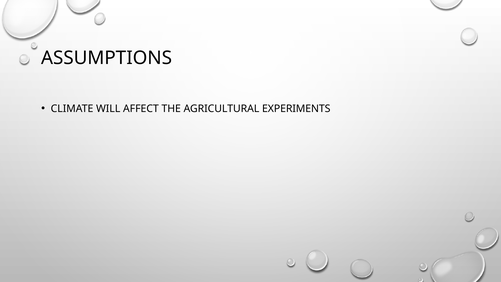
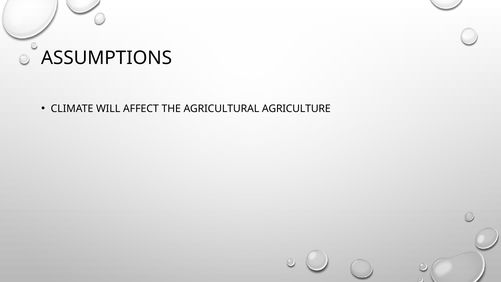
EXPERIMENTS: EXPERIMENTS -> AGRICULTURE (296, 109)
